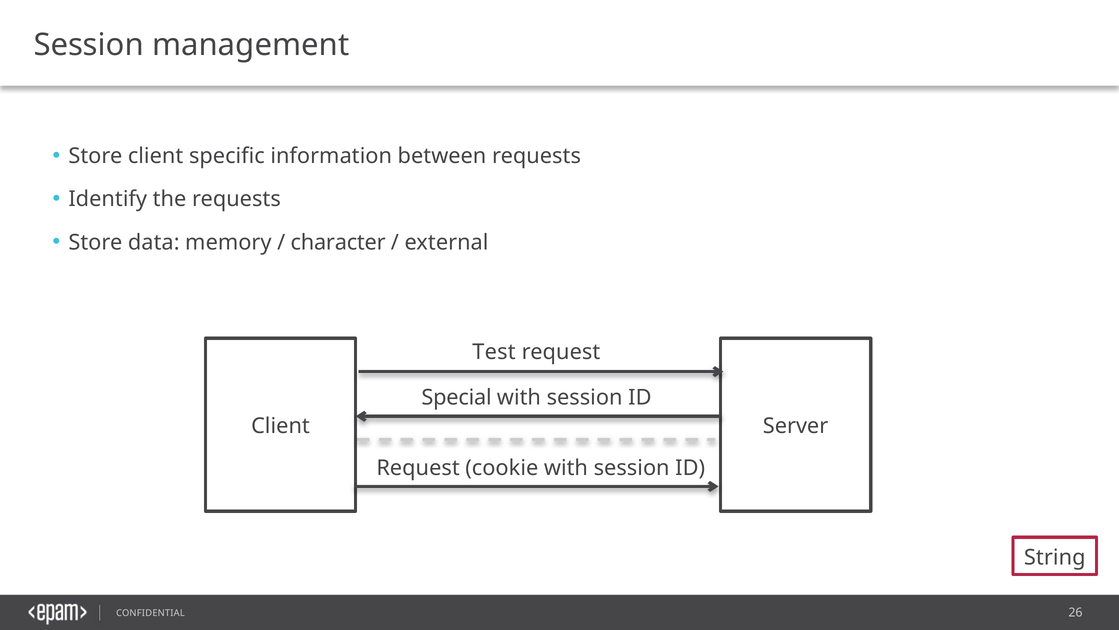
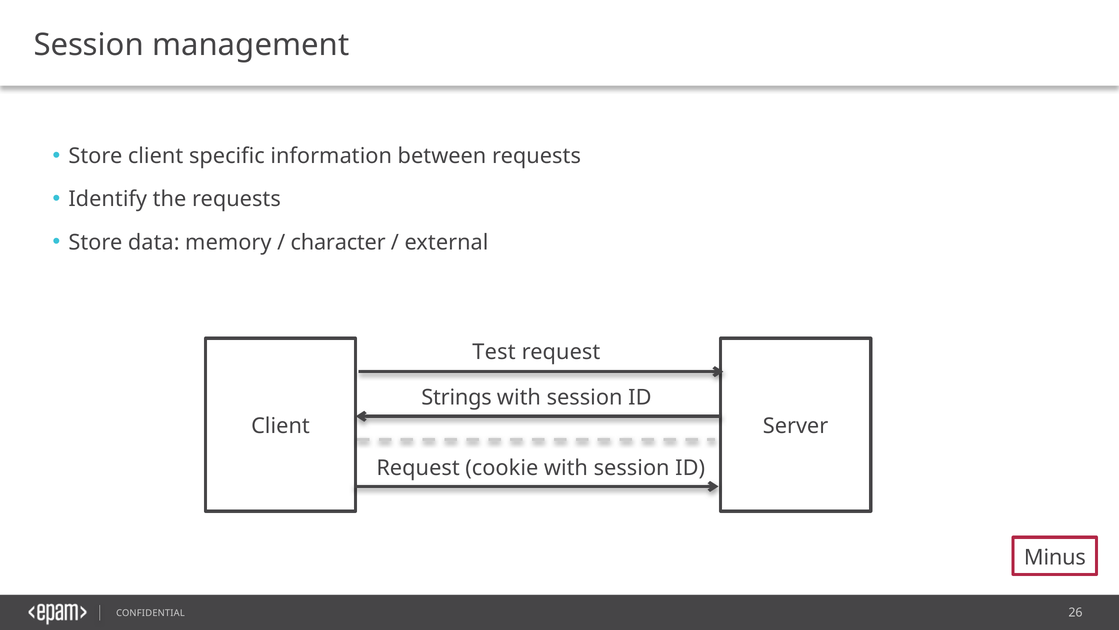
Special: Special -> Strings (457, 397)
String: String -> Minus (1055, 557)
